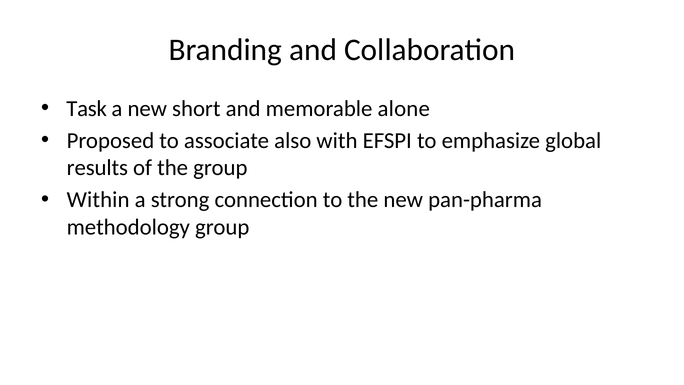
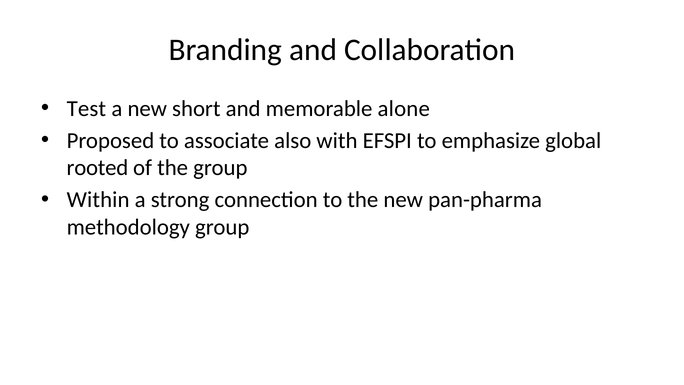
Task: Task -> Test (86, 108)
results: results -> rooted (97, 168)
